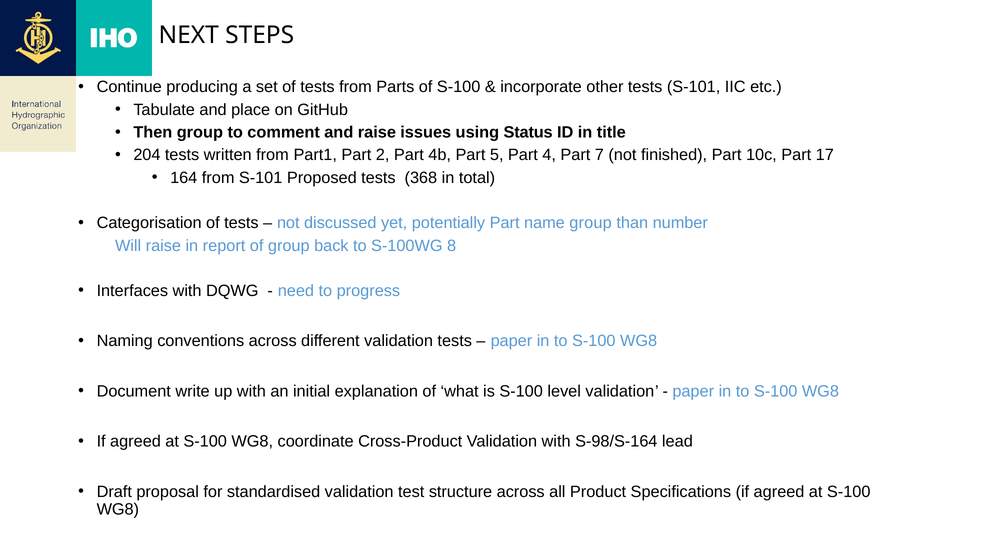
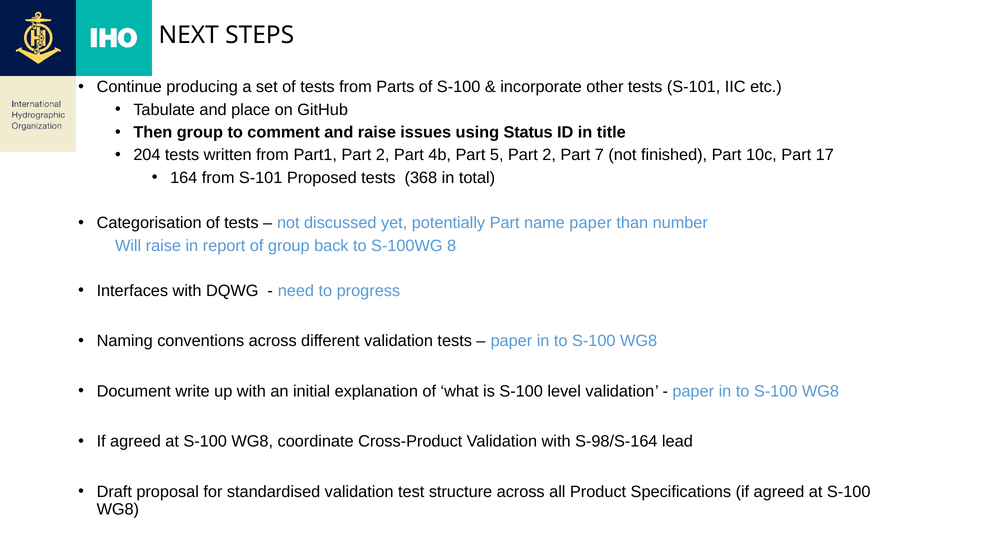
5 Part 4: 4 -> 2 (549, 155)
name group: group -> paper (591, 223)
